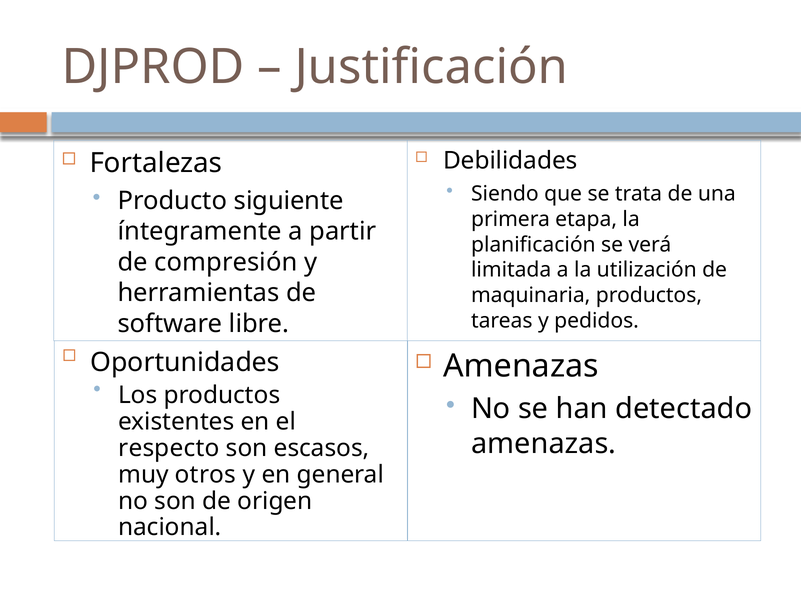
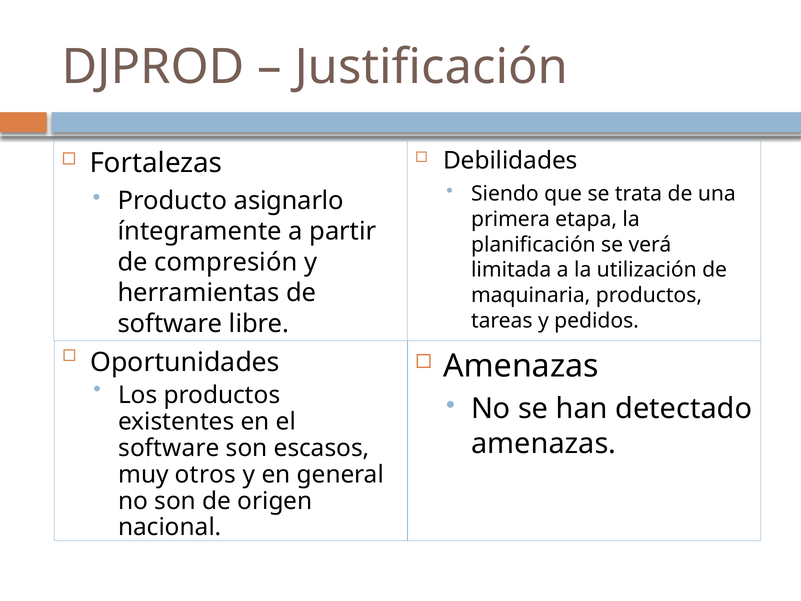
siguiente: siguiente -> asignarlo (289, 201)
respecto: respecto -> software (169, 448)
